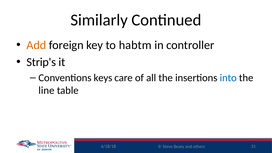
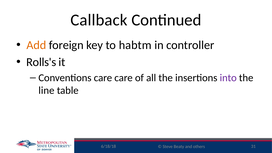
Similarly: Similarly -> Callback (99, 20)
Strip's: Strip's -> Rolls's (41, 62)
Conventions keys: keys -> care (103, 78)
into colour: blue -> purple (228, 78)
